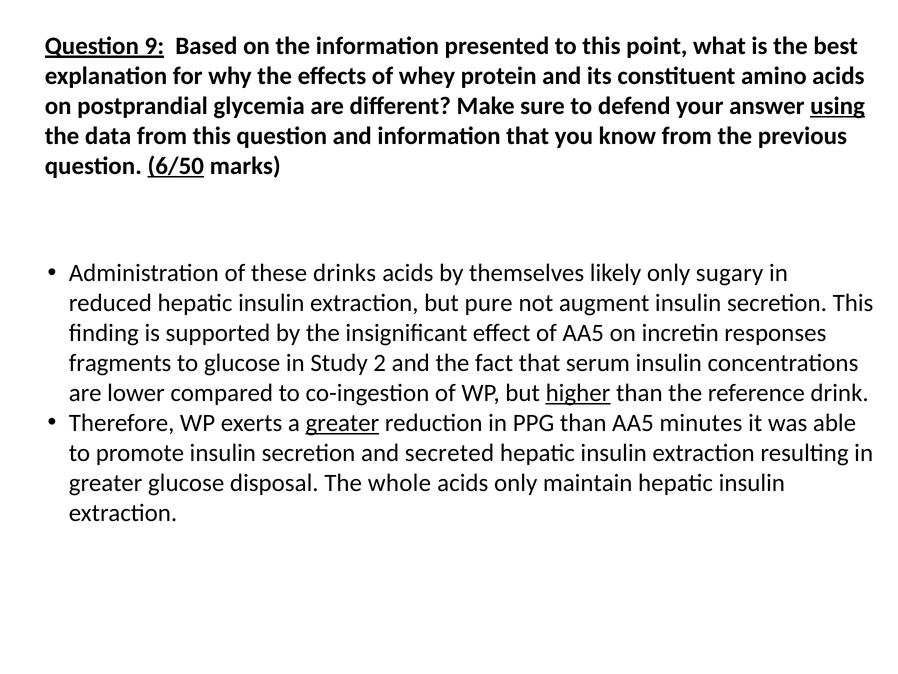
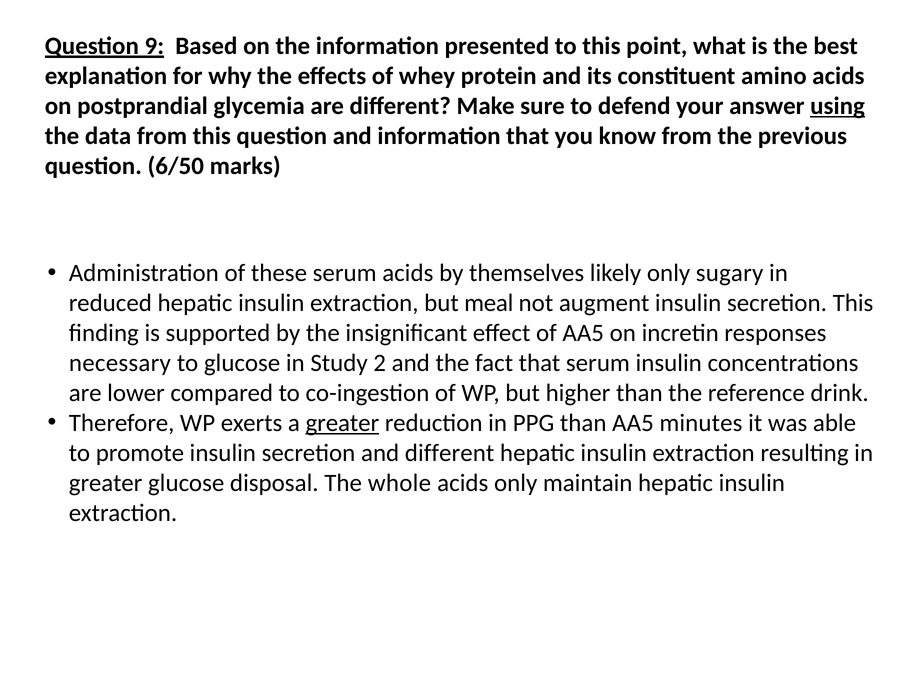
6/50 underline: present -> none (176, 166)
these drinks: drinks -> serum (345, 273)
pure: pure -> meal (489, 303)
fragments: fragments -> necessary (120, 363)
higher underline: present -> none (578, 393)
and secreted: secreted -> different (450, 453)
